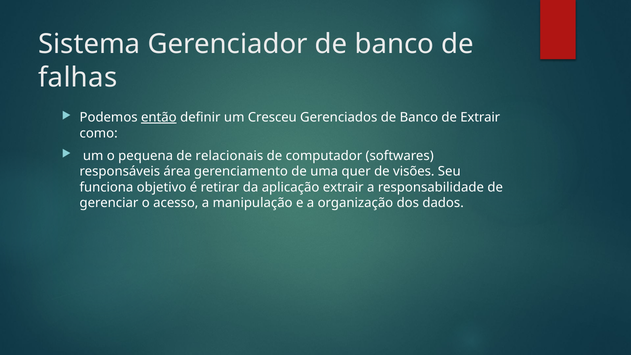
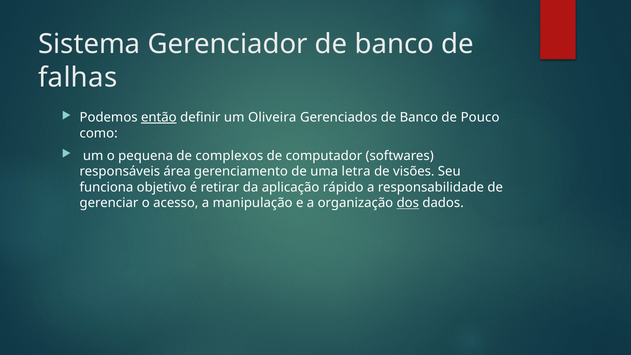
Cresceu: Cresceu -> Oliveira (272, 117)
de Extrair: Extrair -> Pouco (480, 117)
relacionais: relacionais -> complexos (229, 156)
quer: quer -> letra (356, 171)
aplicação extrair: extrair -> rápido (343, 187)
dos underline: none -> present (408, 203)
